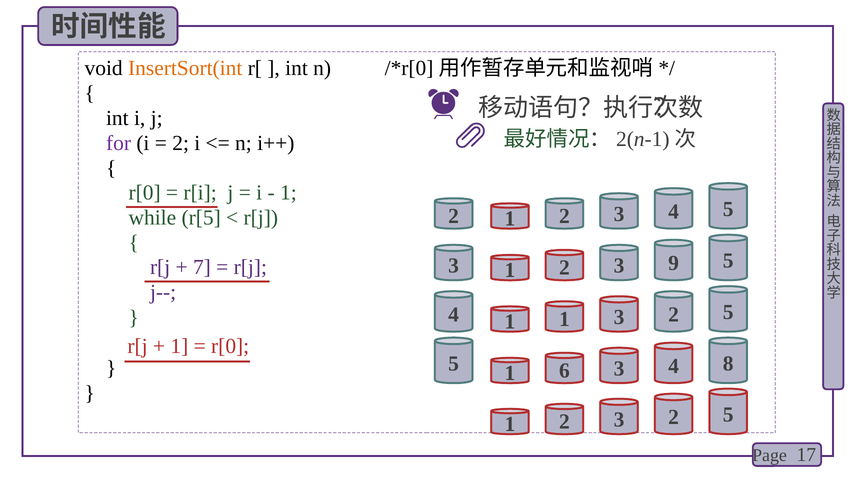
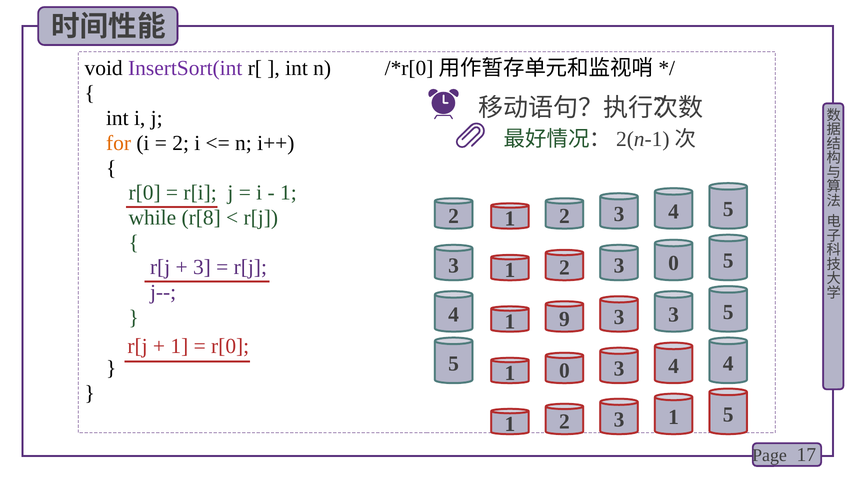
InsertSort(int colour: orange -> purple (185, 68)
for colour: purple -> orange (119, 144)
r[5: r[5 -> r[8 (201, 218)
7: 7 -> 3 (202, 268)
3 9: 9 -> 0 (674, 263)
1 1: 1 -> 9 (564, 320)
2: 2 -> 3 (674, 315)
1 6: 6 -> 0 (564, 371)
3 4 8: 8 -> 4 (728, 364)
2 3 2: 2 -> 1 (674, 418)
